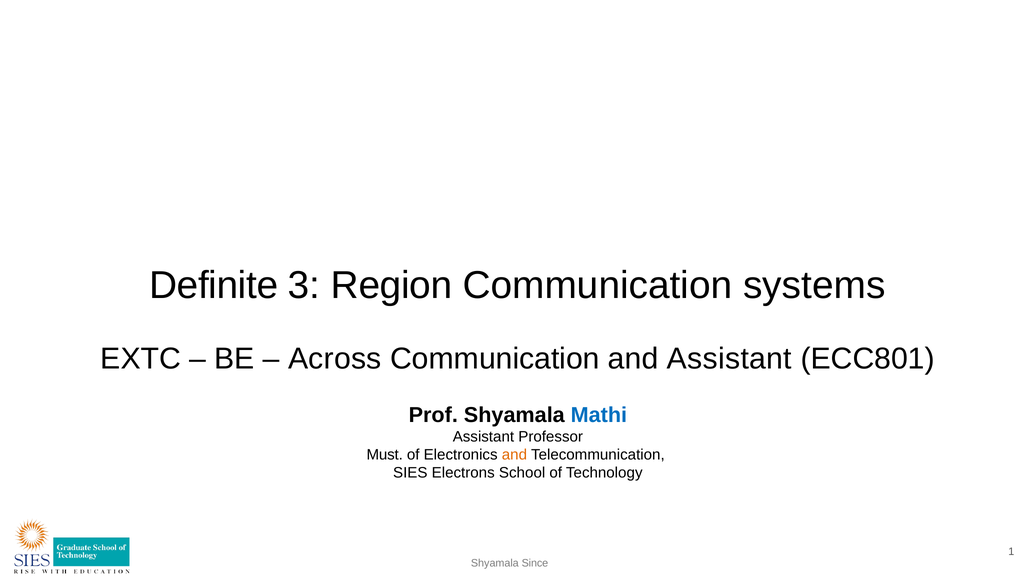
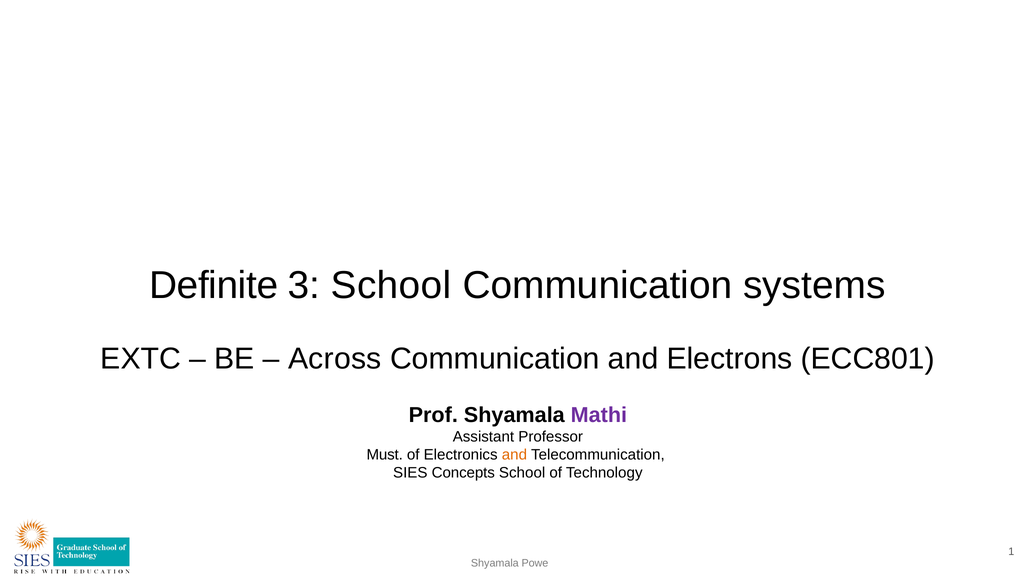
3 Region: Region -> School (391, 285)
and Assistant: Assistant -> Electrons (730, 358)
Mathi colour: blue -> purple (599, 415)
Electrons: Electrons -> Concepts (463, 473)
Since: Since -> Powe (535, 563)
